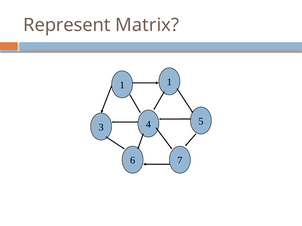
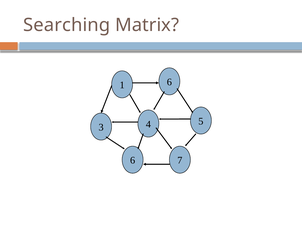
Represent: Represent -> Searching (67, 25)
1 1: 1 -> 6 (169, 82)
